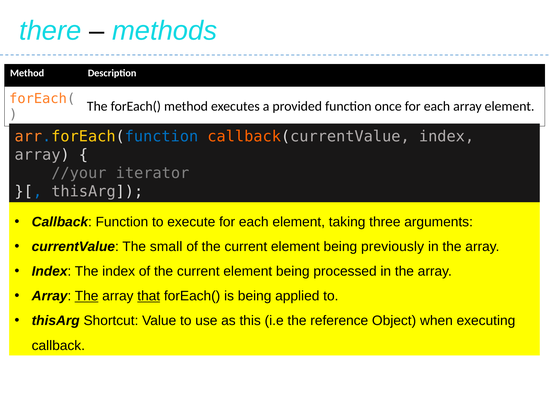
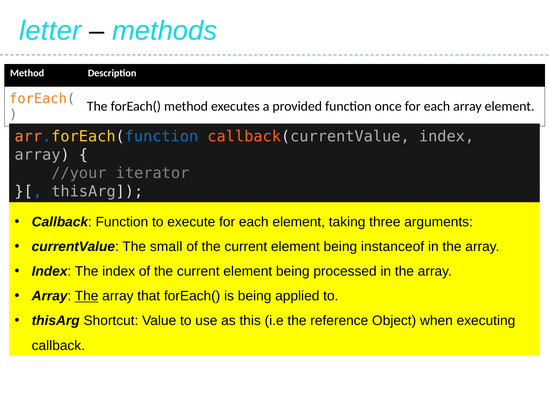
there: there -> letter (50, 31)
previously: previously -> instanceof (393, 246)
that underline: present -> none (149, 296)
